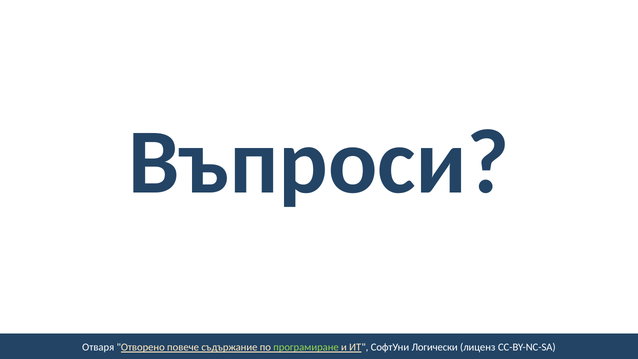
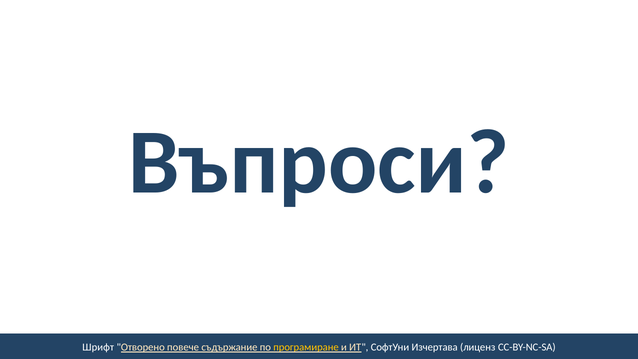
Отваря: Отваря -> Шрифт (98, 347)
програмиране colour: light green -> yellow (306, 347)
Логически: Логически -> Изчертава (435, 347)
